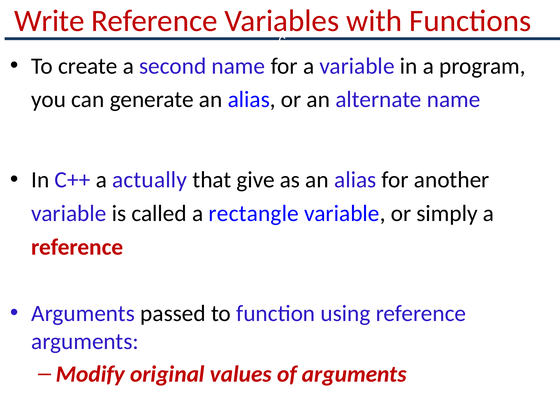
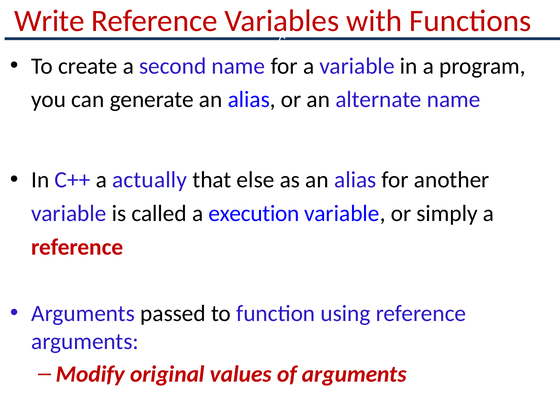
give: give -> else (256, 180)
rectangle: rectangle -> execution (254, 214)
